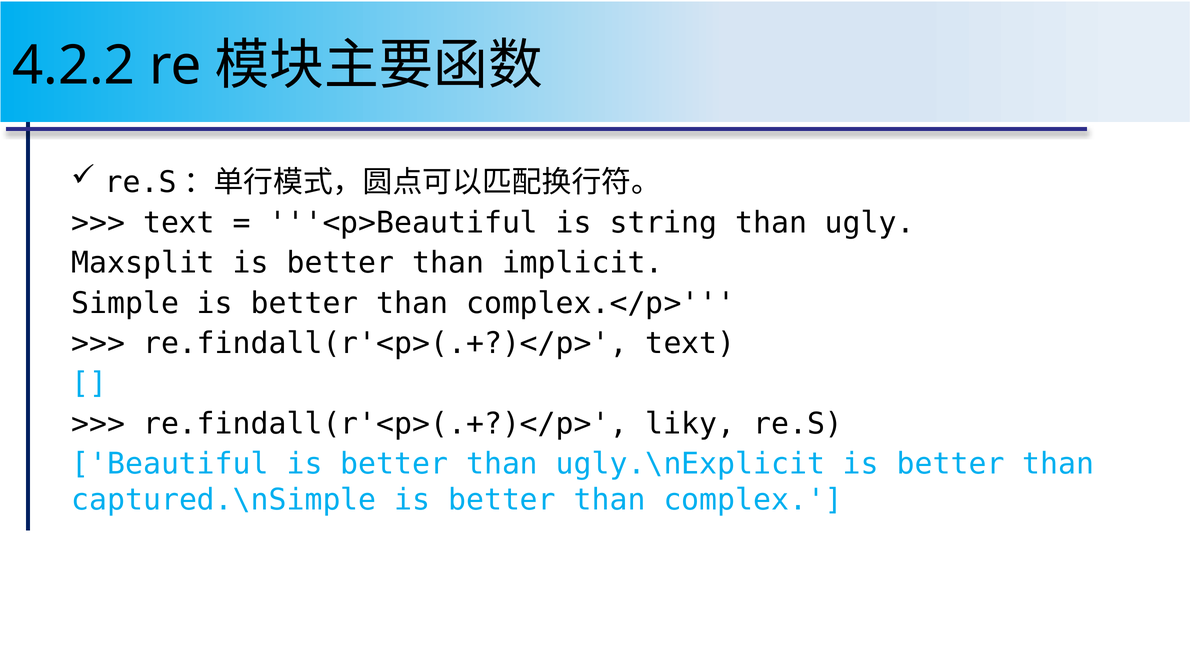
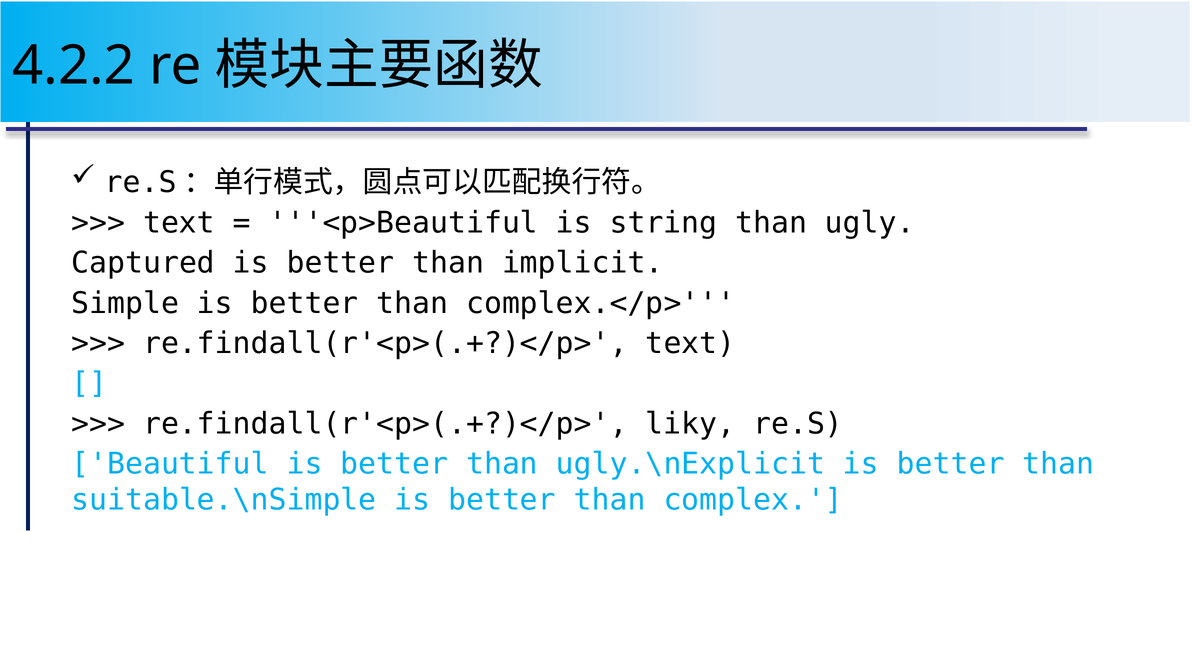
Maxsplit: Maxsplit -> Captured (143, 263)
captured.\nSimple: captured.\nSimple -> suitable.\nSimple (224, 500)
